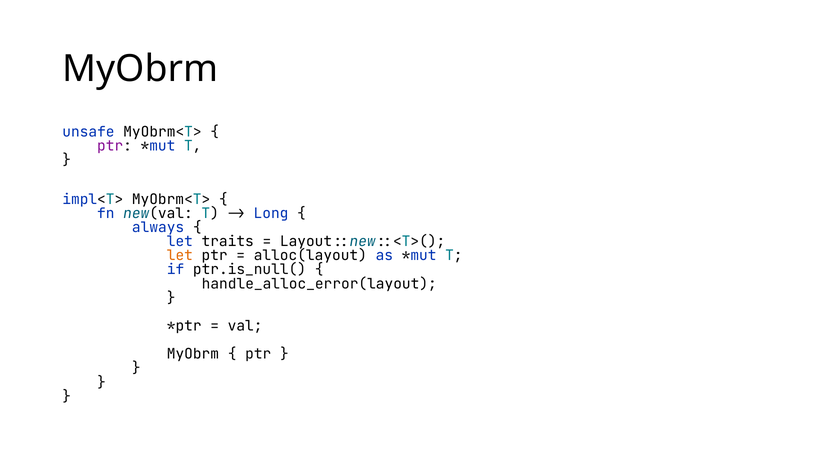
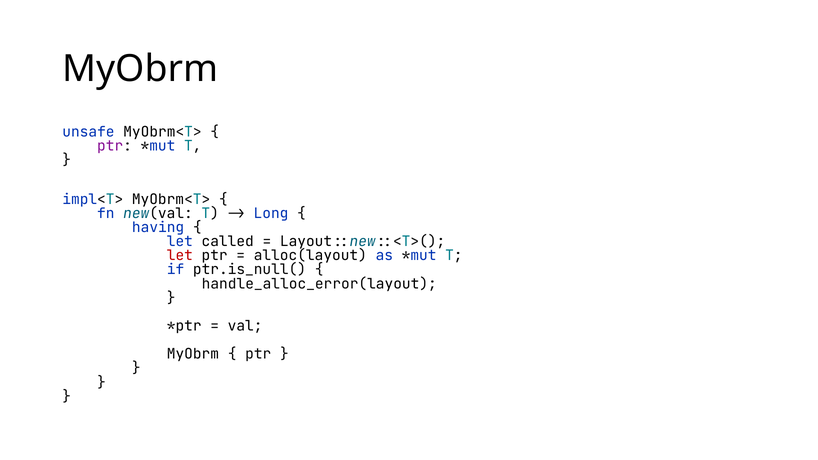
always: always -> having (158, 228)
traits: traits -> called (228, 242)
let colour: orange -> red (180, 256)
